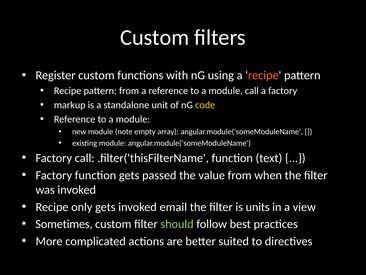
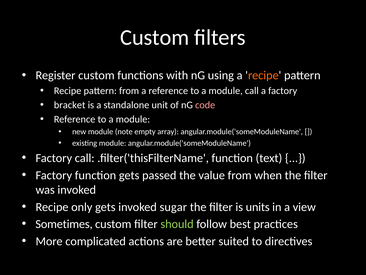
markup: markup -> bracket (70, 105)
code colour: yellow -> pink (205, 105)
email: email -> sugar (173, 207)
